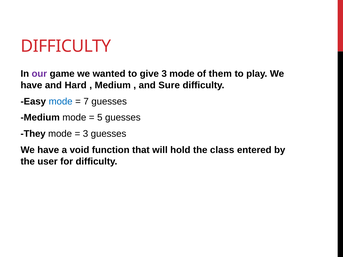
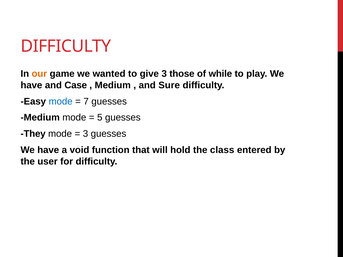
our colour: purple -> orange (39, 74)
3 mode: mode -> those (182, 74)
them: them -> while (220, 74)
Hard: Hard -> Case (76, 85)
